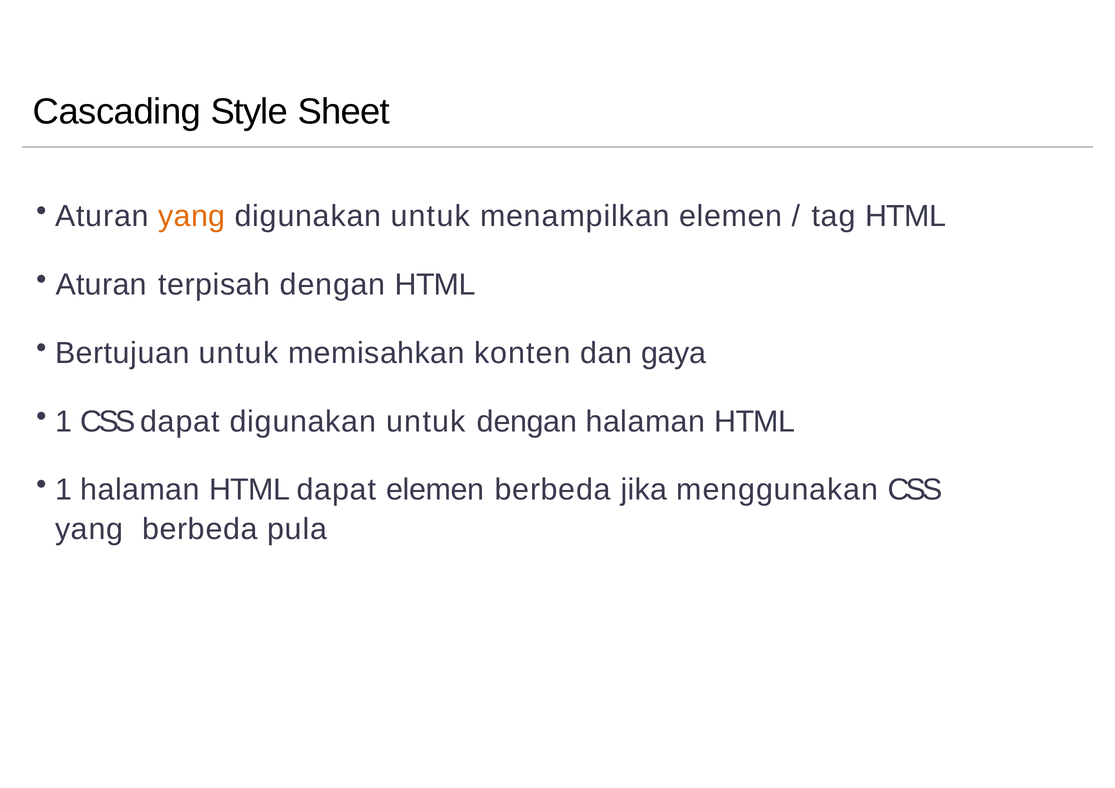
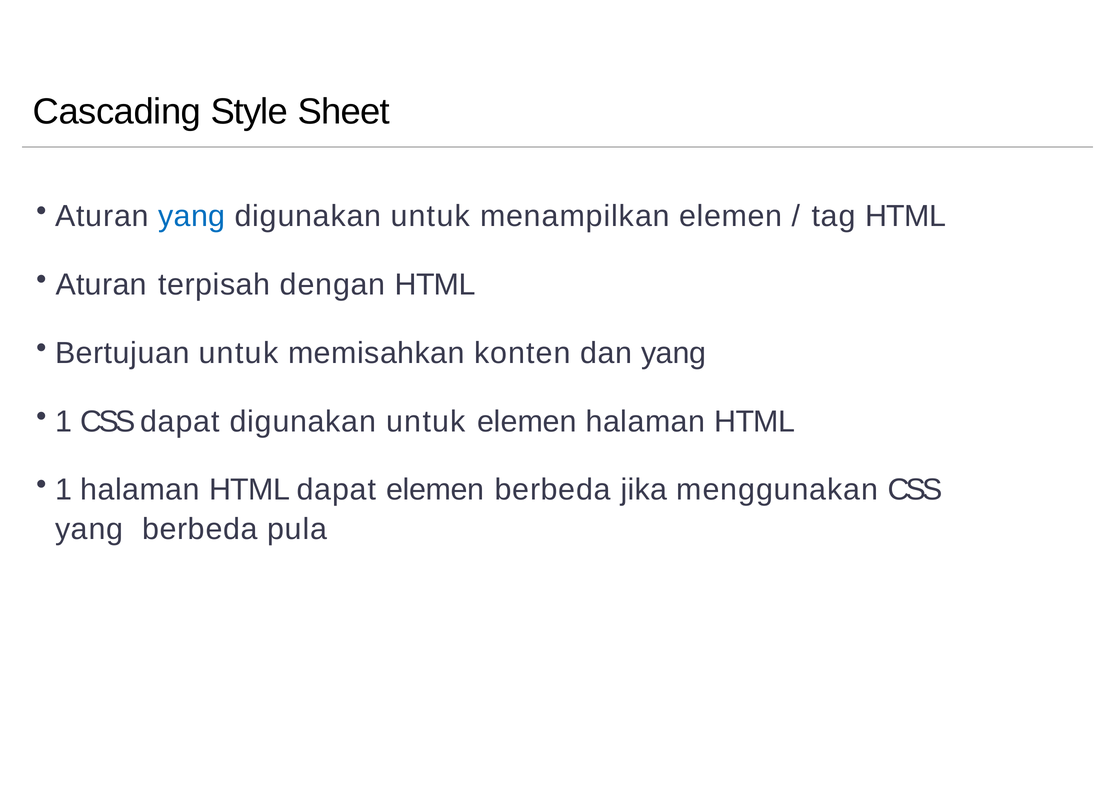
yang colour: orange -> blue (192, 216)
dan gaya: gaya -> yang (674, 353)
untuk dengan: dengan -> elemen (527, 421)
